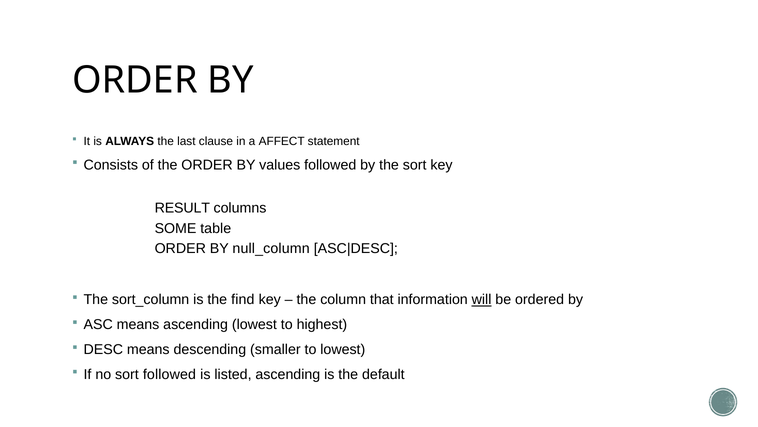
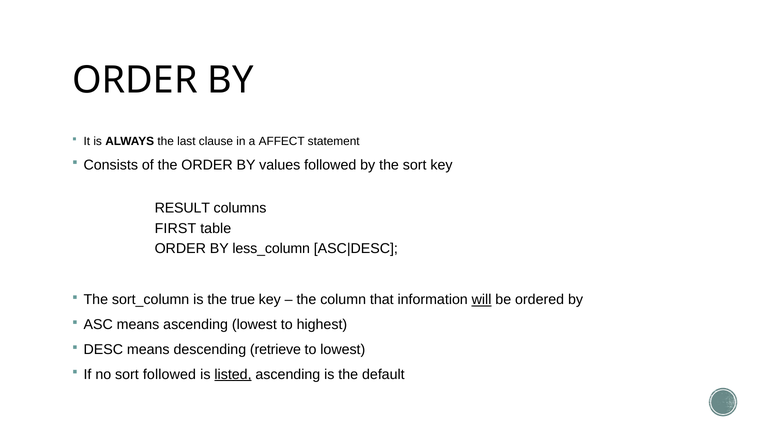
SOME: SOME -> FIRST (175, 228)
null_column: null_column -> less_column (271, 248)
find: find -> true (243, 299)
smaller: smaller -> retrieve (275, 349)
listed underline: none -> present (233, 374)
